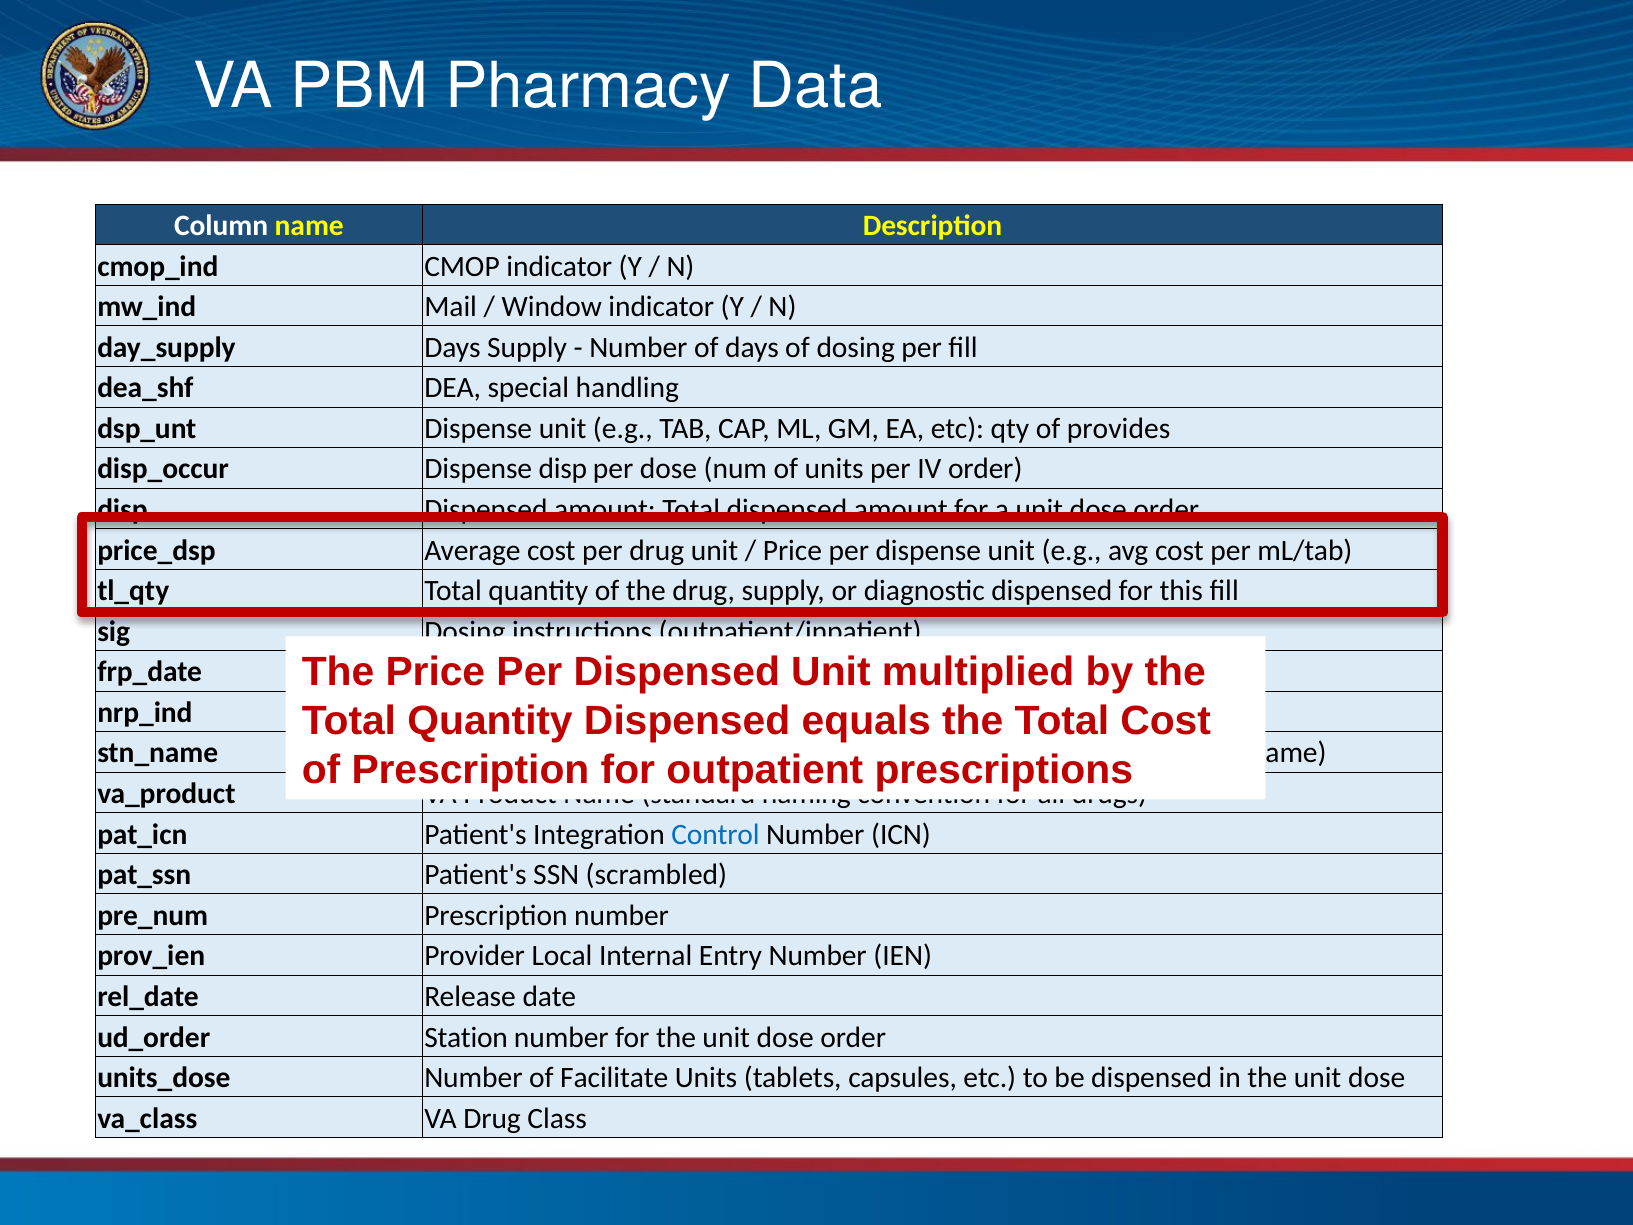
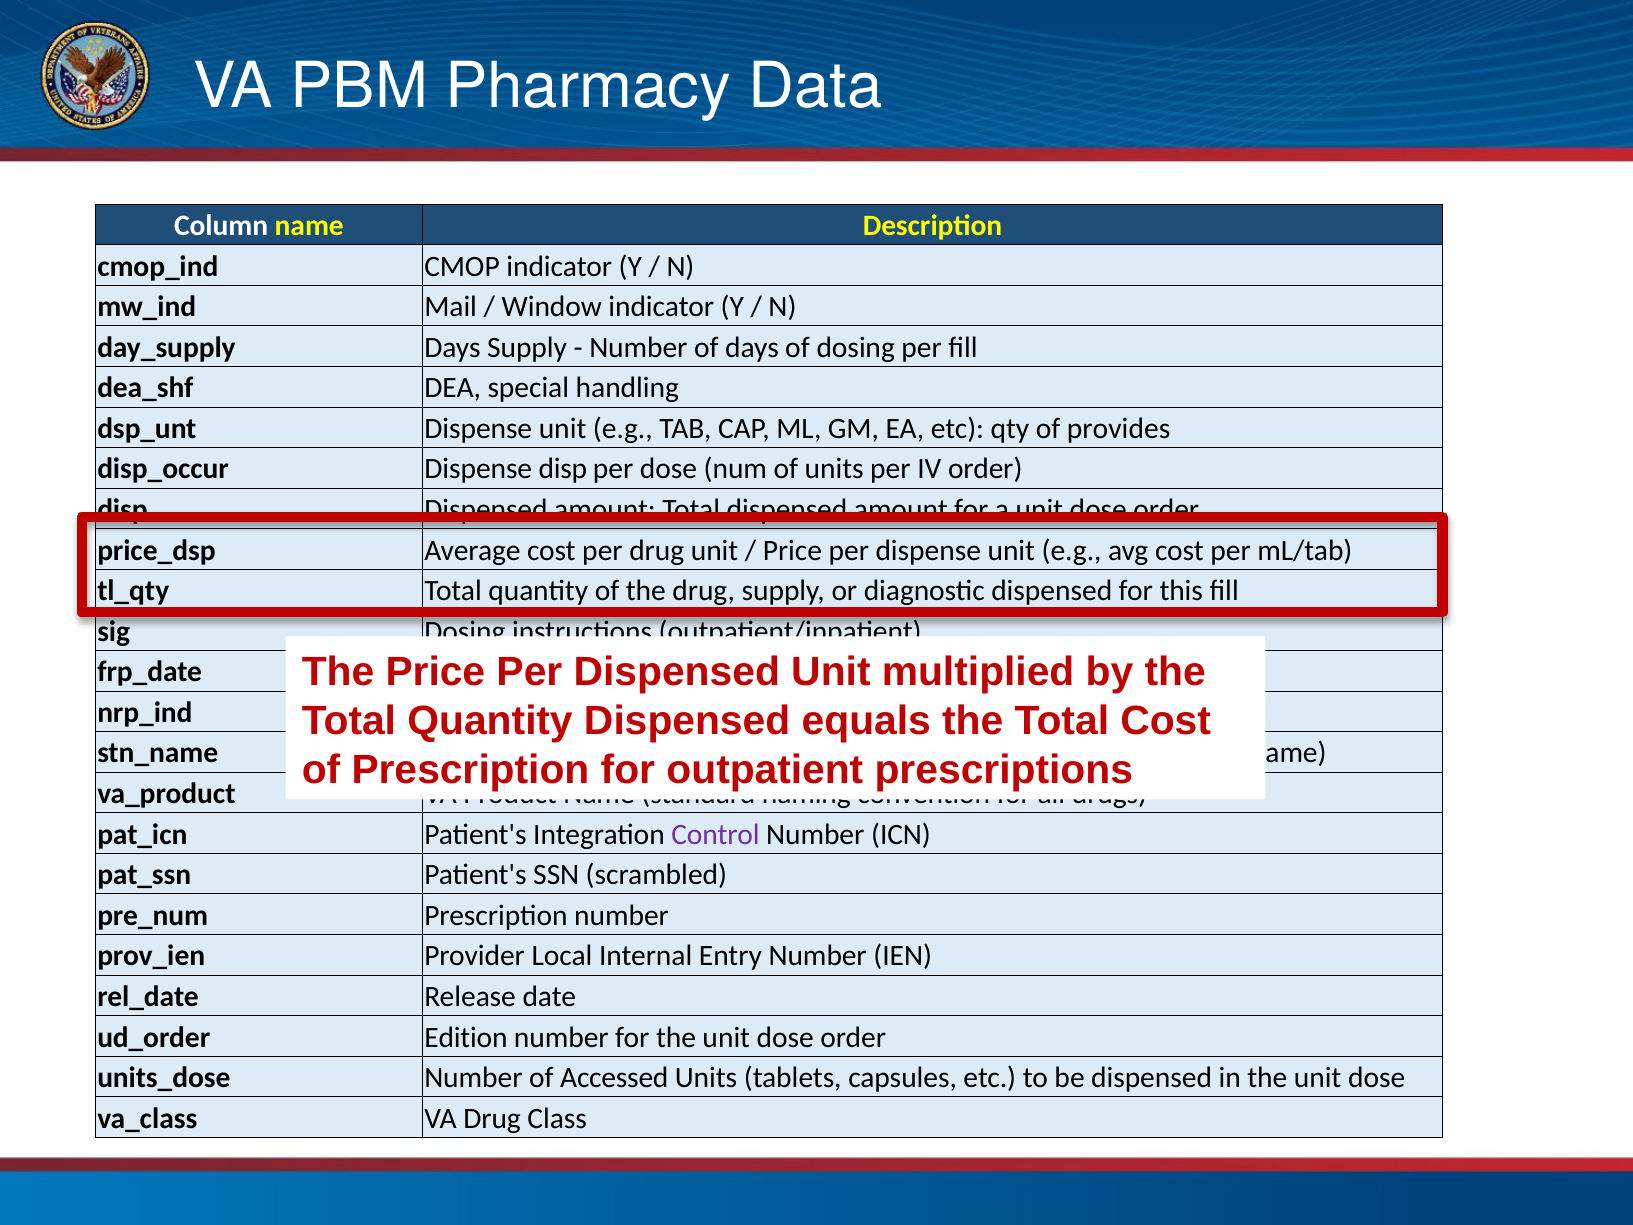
Control colour: blue -> purple (715, 834)
Station: Station -> Edition (466, 1037)
Facilitate: Facilitate -> Accessed (614, 1078)
